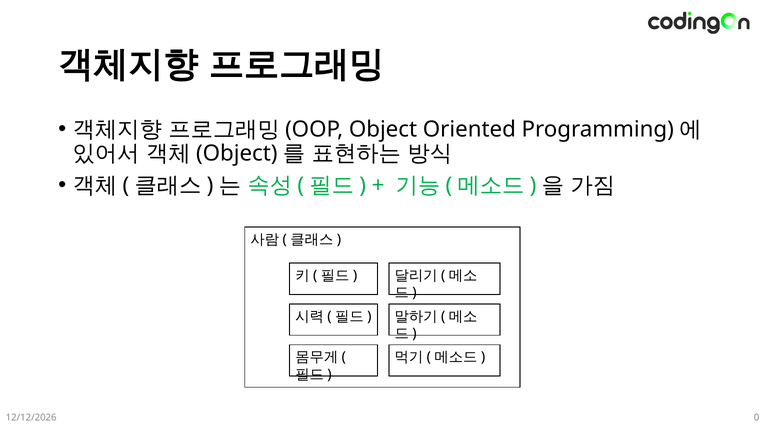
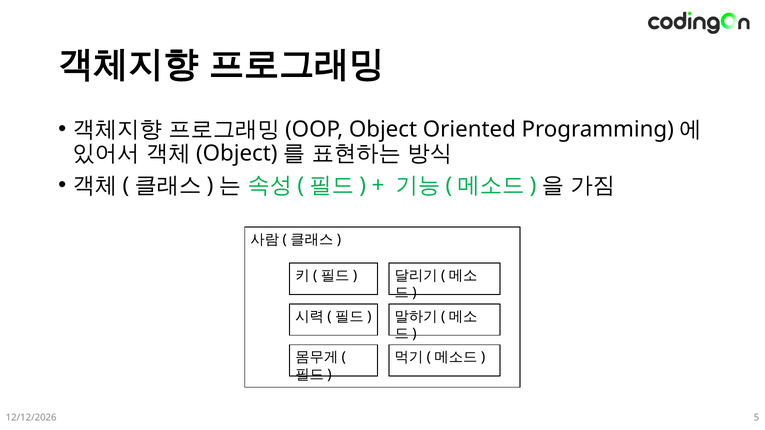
0: 0 -> 5 (757, 418)
